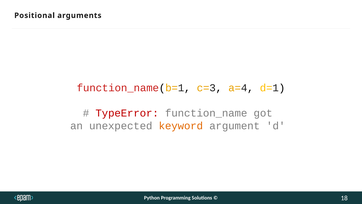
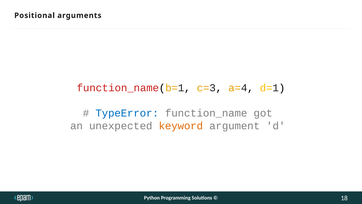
TypeError colour: red -> blue (127, 113)
